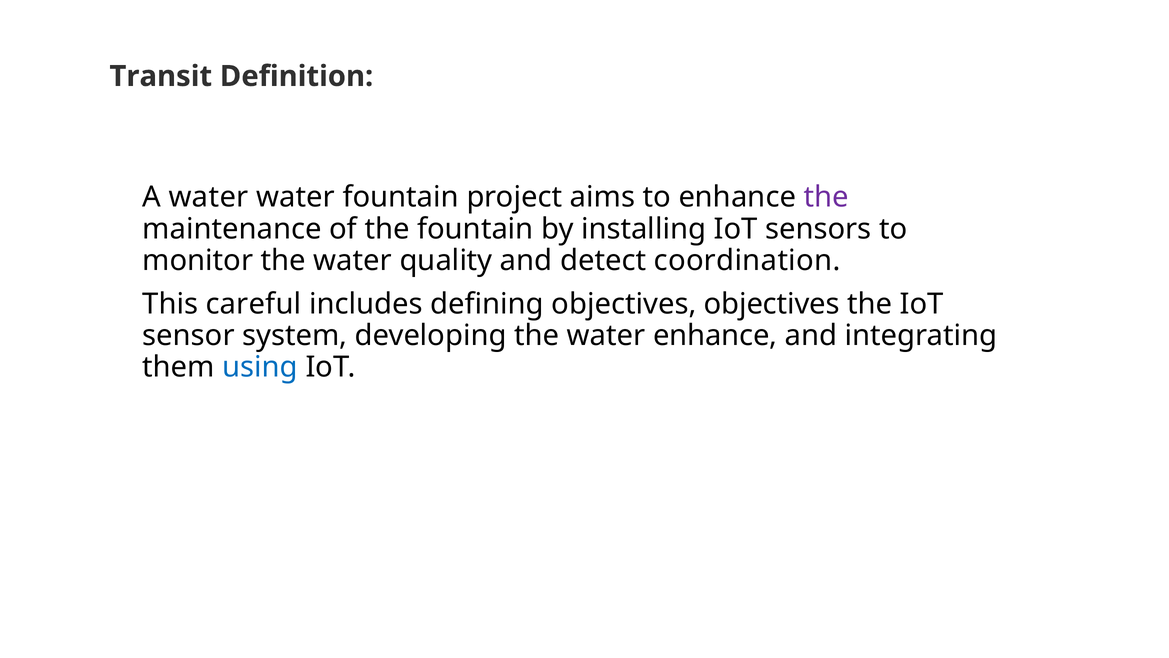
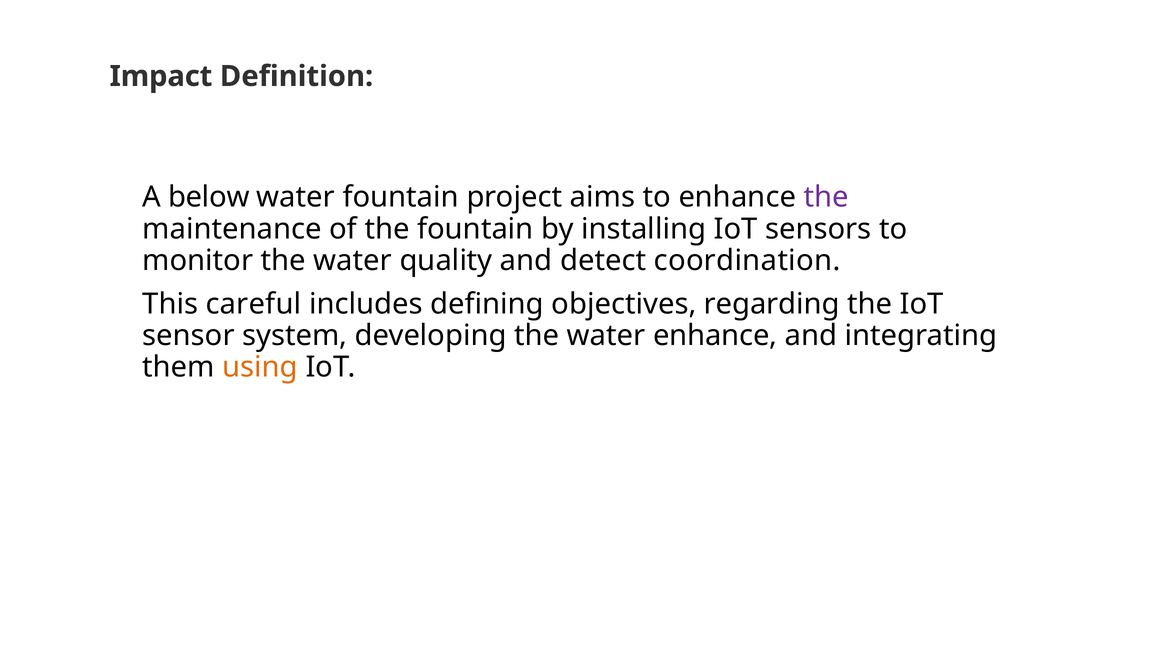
Transit: Transit -> Impact (161, 76)
A water: water -> below (209, 197)
objectives objectives: objectives -> regarding (772, 304)
using colour: blue -> orange (260, 367)
